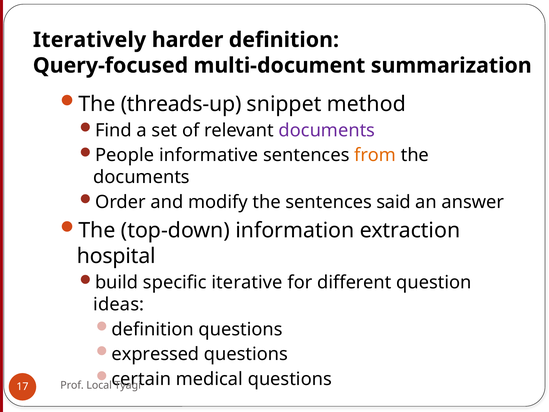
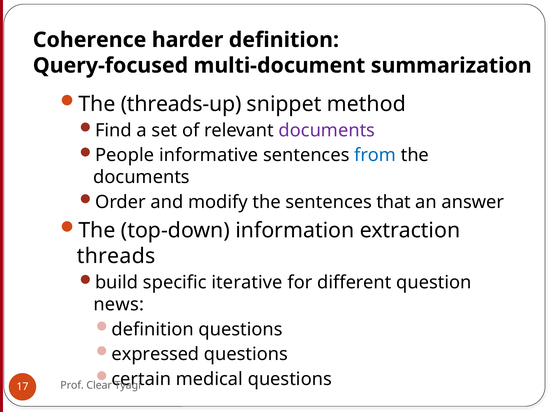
Iteratively: Iteratively -> Coherence (90, 40)
from colour: orange -> blue (375, 155)
said: said -> that (394, 202)
hospital: hospital -> threads (116, 256)
ideas: ideas -> news (119, 304)
Local: Local -> Clear (99, 385)
